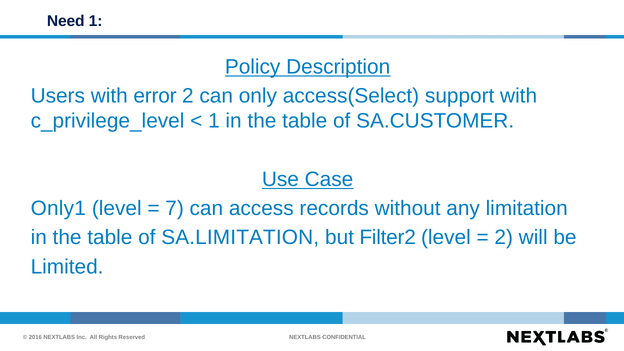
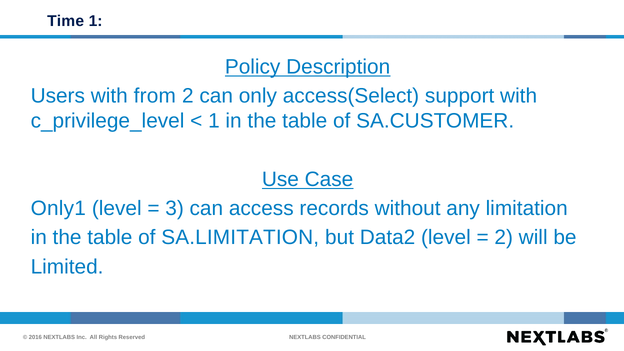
Need: Need -> Time (66, 21)
error: error -> from (155, 96)
7: 7 -> 3 (175, 208)
Filter2: Filter2 -> Data2 (388, 238)
